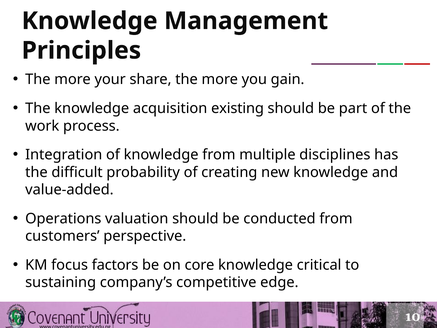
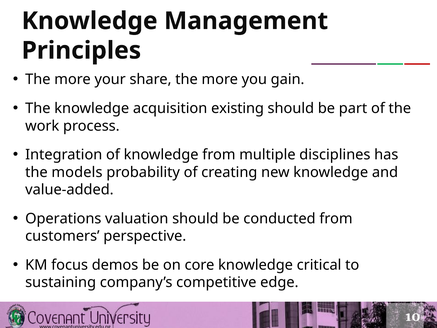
difficult: difficult -> models (77, 172)
factors: factors -> demos (115, 265)
